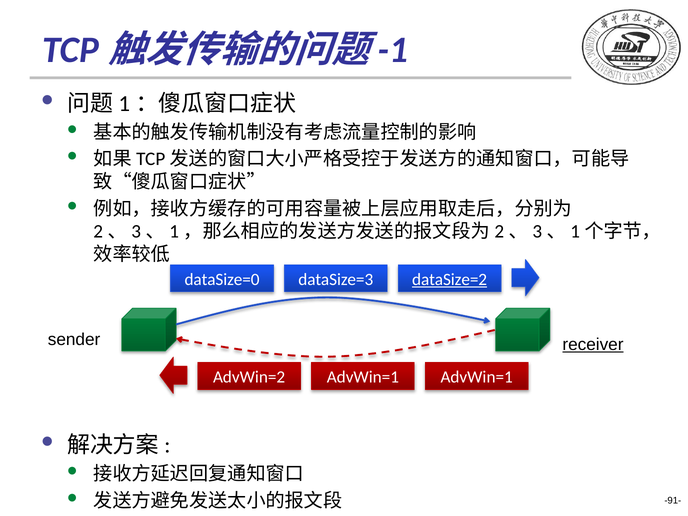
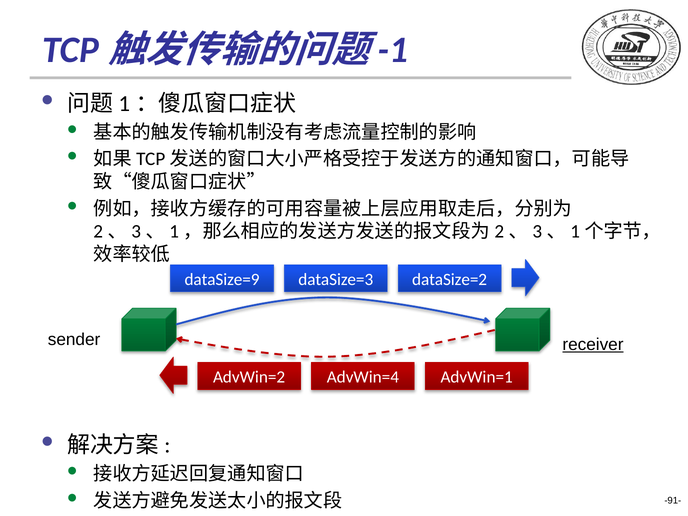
dataSize=0: dataSize=0 -> dataSize=9 (222, 280)
dataSize=2 underline: present -> none (450, 280)
AdvWin=2 AdvWin=1: AdvWin=1 -> AdvWin=4 (363, 377)
